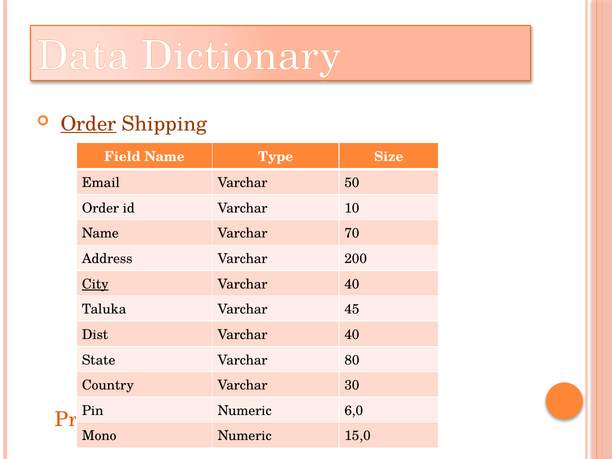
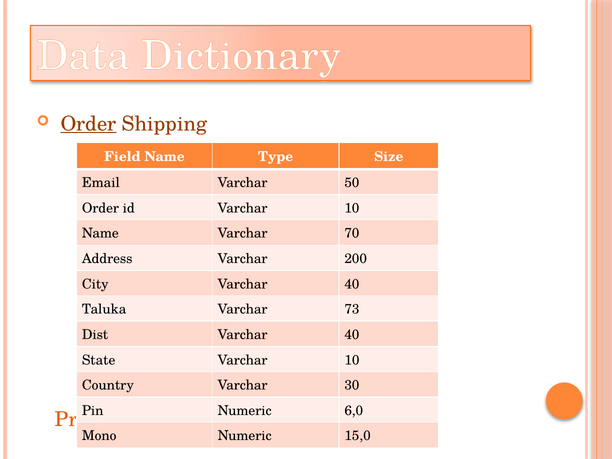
City underline: present -> none (95, 284)
45: 45 -> 73 (352, 309)
State Varchar 80: 80 -> 10 (352, 360)
